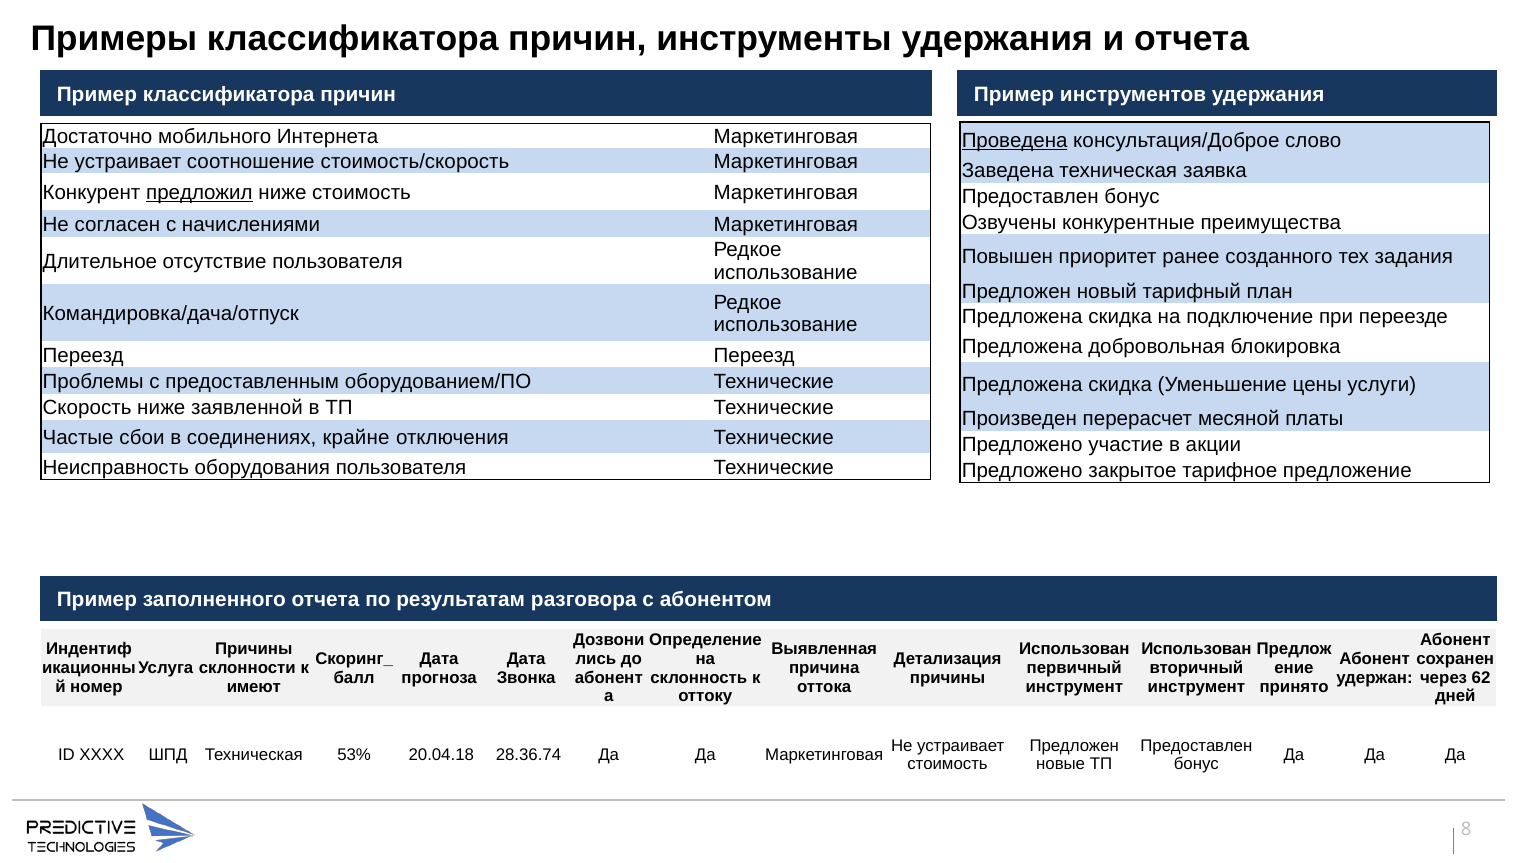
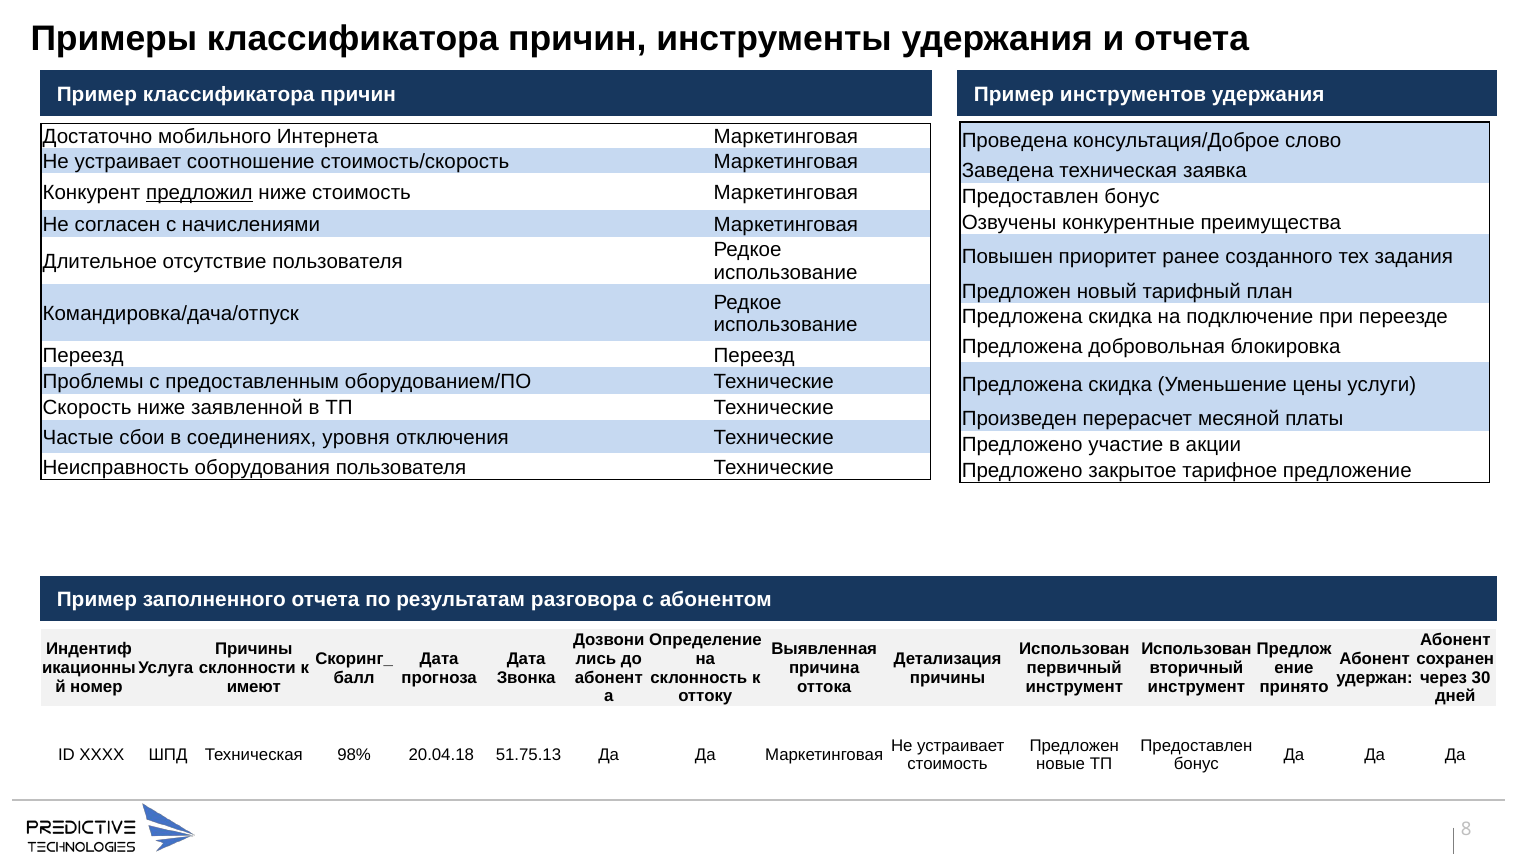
Проведена underline: present -> none (1015, 141)
крайне: крайне -> уровня (356, 438)
62: 62 -> 30 (1481, 678)
53%: 53% -> 98% (354, 755)
28.36.74: 28.36.74 -> 51.75.13 (529, 755)
